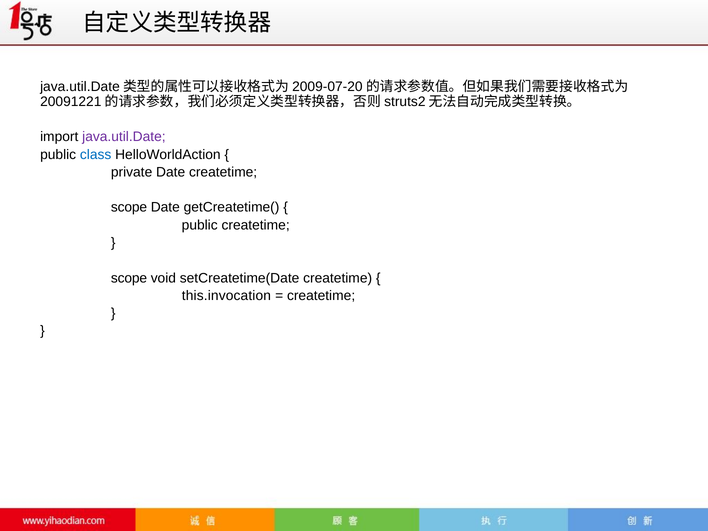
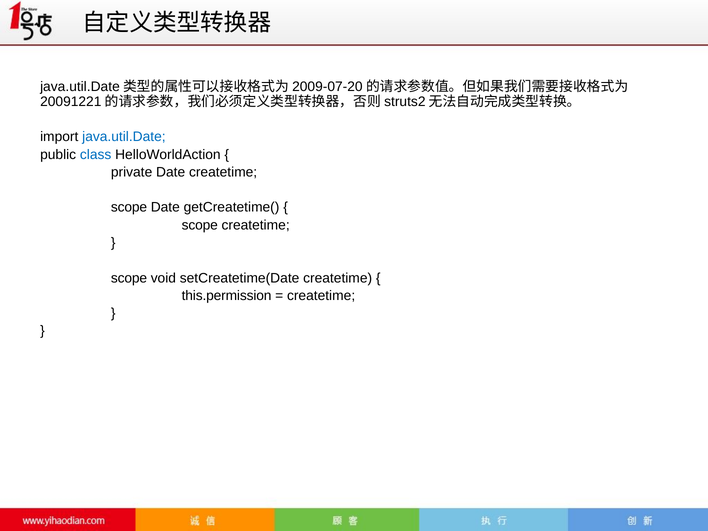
java.util.Date colour: purple -> blue (124, 137)
public: public -> scope (200, 225)
this.invocation: this.invocation -> this.permission (227, 296)
